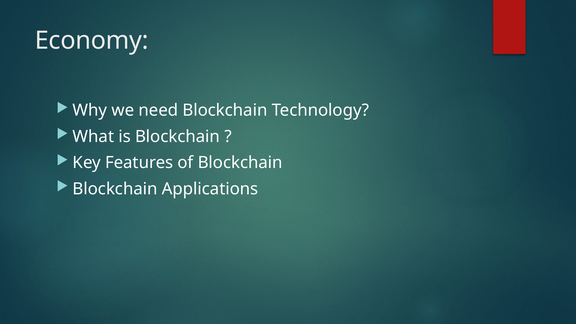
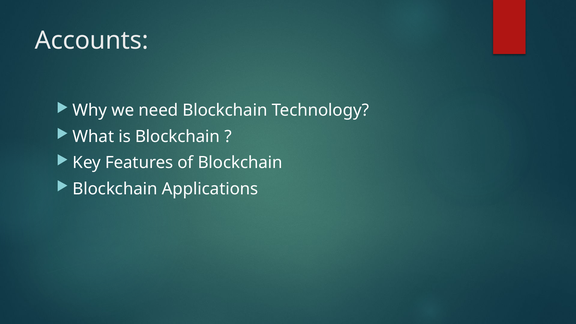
Economy: Economy -> Accounts (92, 40)
